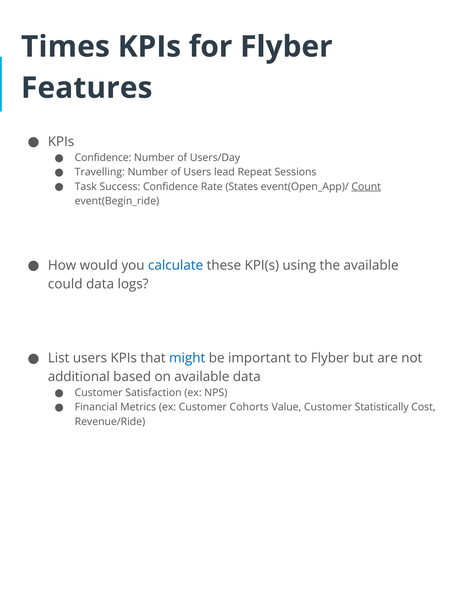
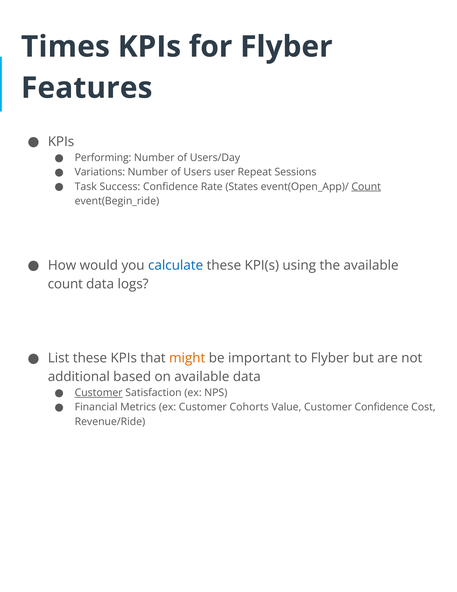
Confidence: Confidence -> Performing (103, 158)
Travelling: Travelling -> Variations (100, 172)
lead: lead -> user (224, 172)
could: could -> count (65, 284)
List users: users -> these (90, 358)
might colour: blue -> orange (187, 358)
Customer underline: none -> present (99, 392)
Customer Statistically: Statistically -> Confidence (382, 407)
